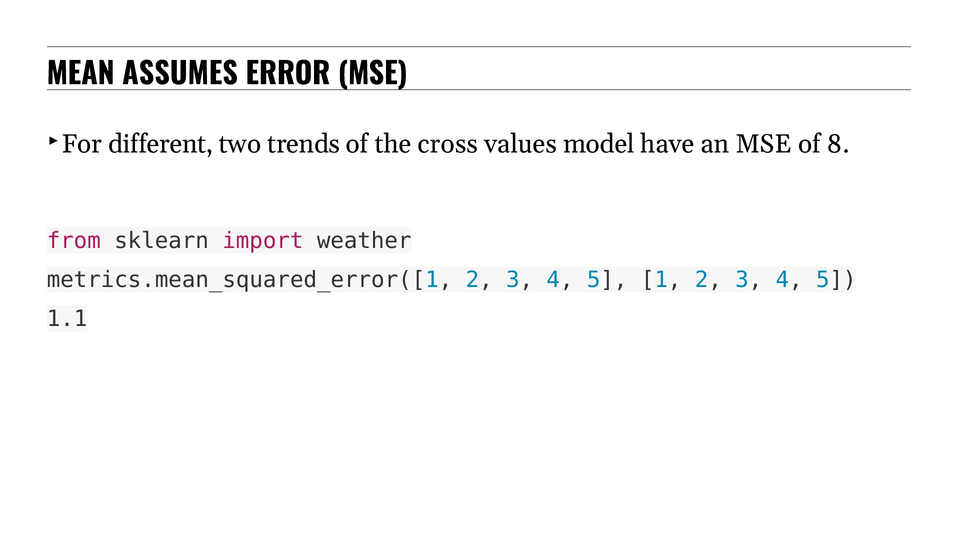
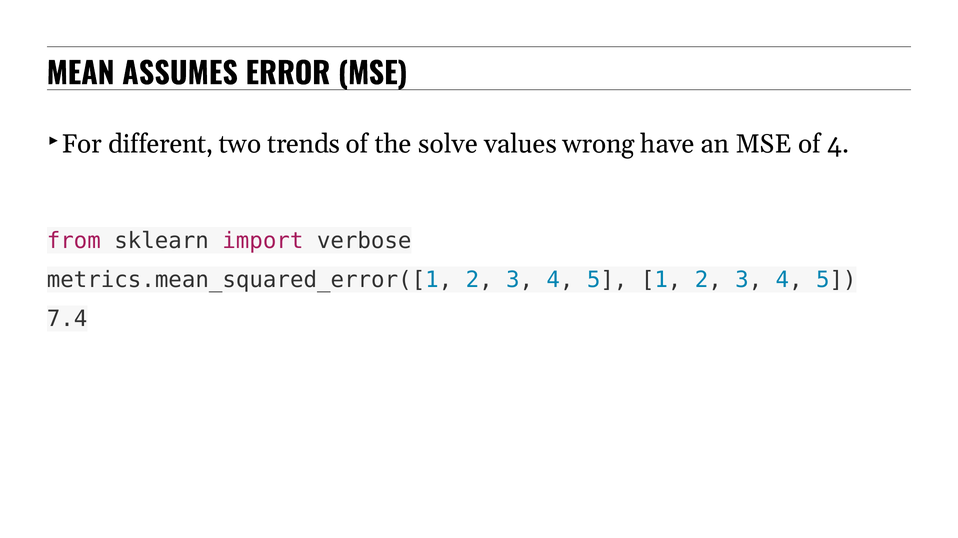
cross: cross -> solve (448, 144)
model: model -> wrong (599, 144)
of 8: 8 -> 4 (838, 144)
weather: weather -> verbose (364, 241)
1.1: 1.1 -> 7.4 (67, 319)
